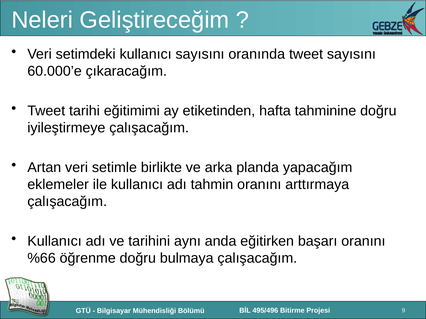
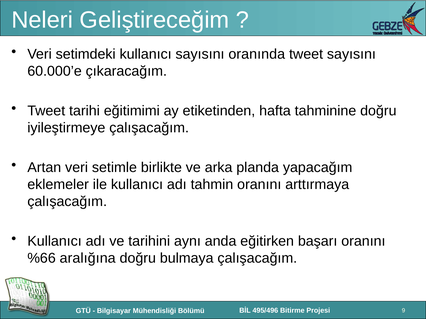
öğrenme: öğrenme -> aralığına (88, 259)
